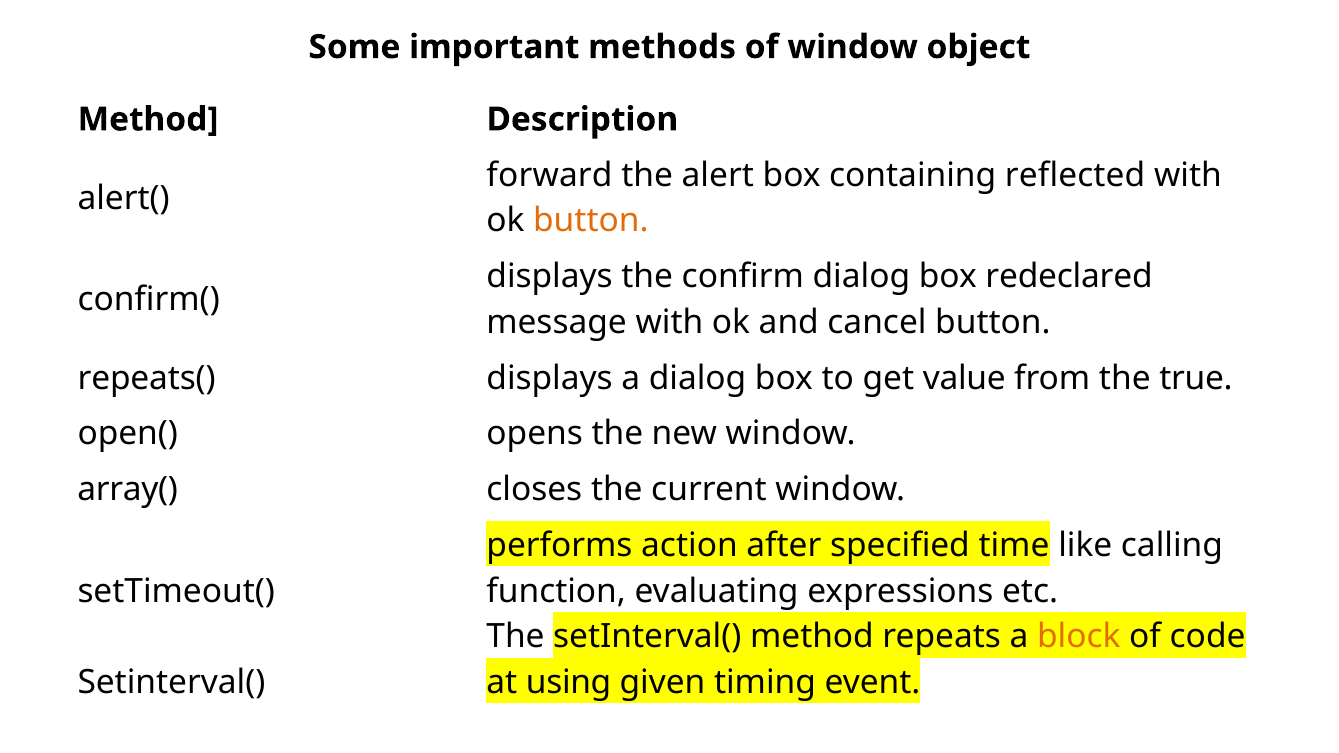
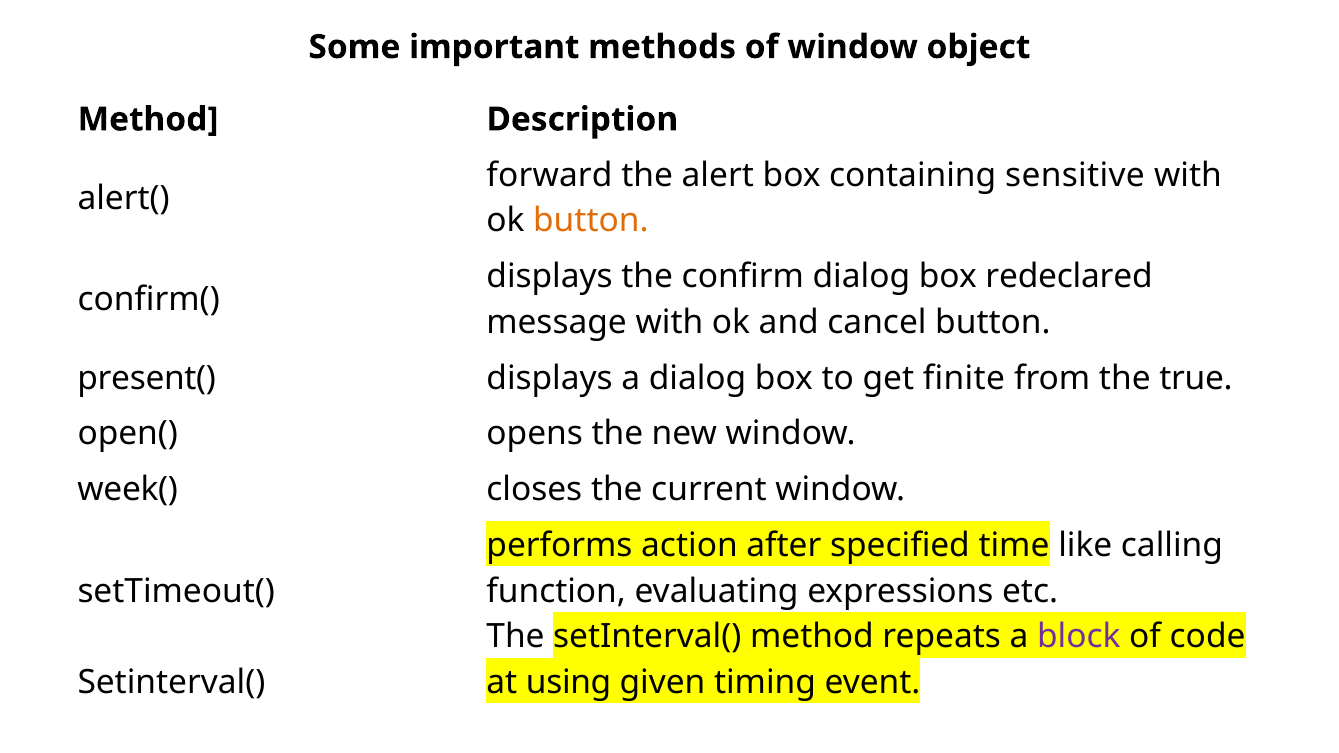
reflected: reflected -> sensitive (1075, 175)
repeats(: repeats( -> present( (147, 378)
value: value -> finite (964, 378)
array(: array( -> week( (128, 490)
block colour: orange -> purple (1079, 637)
